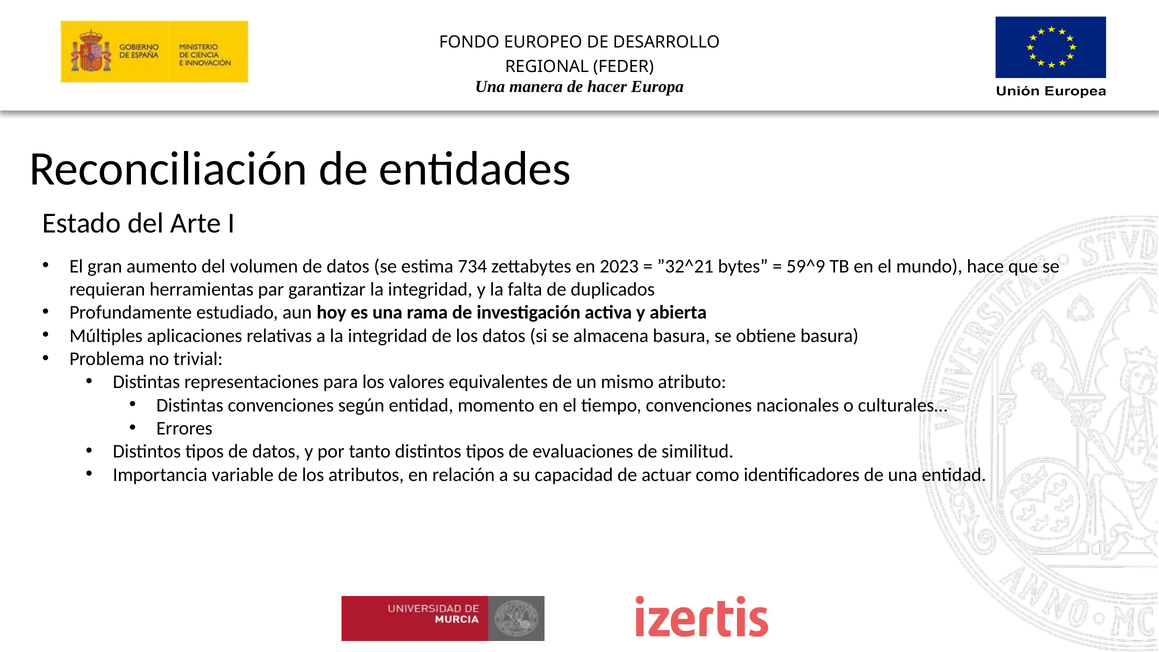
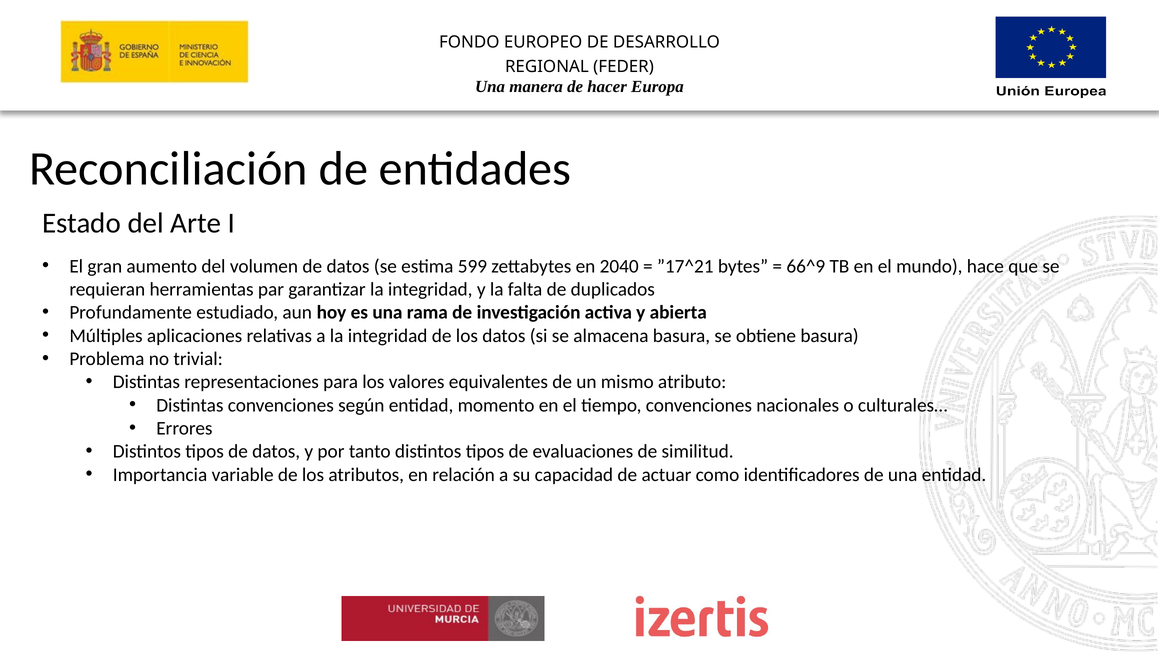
734: 734 -> 599 (472, 266)
2023: 2023 -> 2040 (619, 266)
”32^21: ”32^21 -> ”17^21 (685, 266)
59^9: 59^9 -> 66^9 (806, 266)
